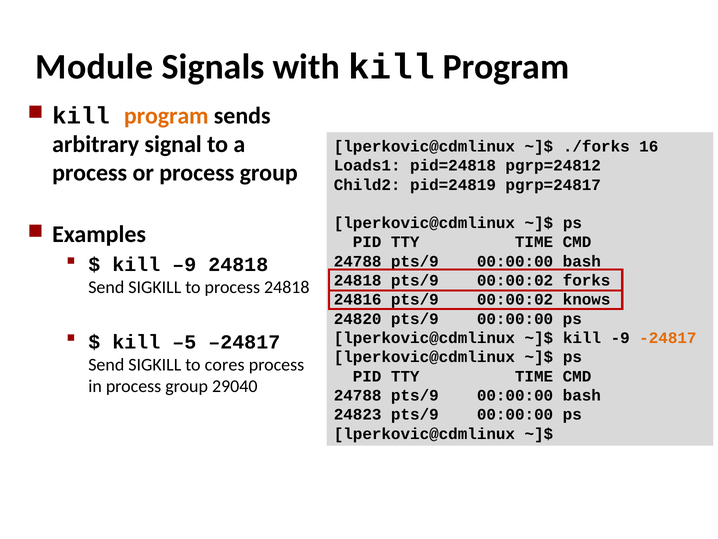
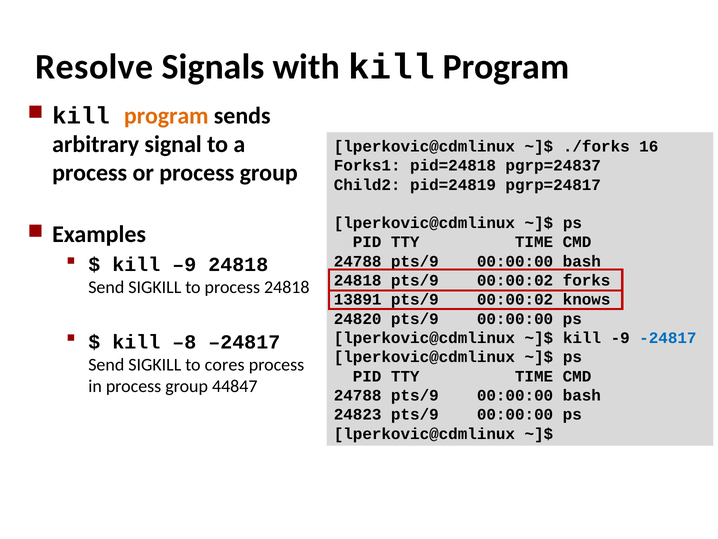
Module: Module -> Resolve (94, 67)
Loads1: Loads1 -> Forks1 (367, 165)
pgrp=24812: pgrp=24812 -> pgrp=24837 (553, 165)
24816: 24816 -> 13891 (358, 299)
–5: –5 -> –8 (184, 342)
-24817 colour: orange -> blue (668, 338)
29040: 29040 -> 44847 (235, 386)
